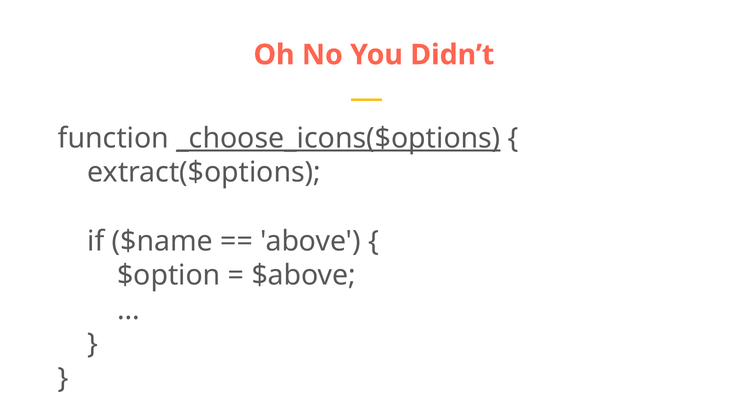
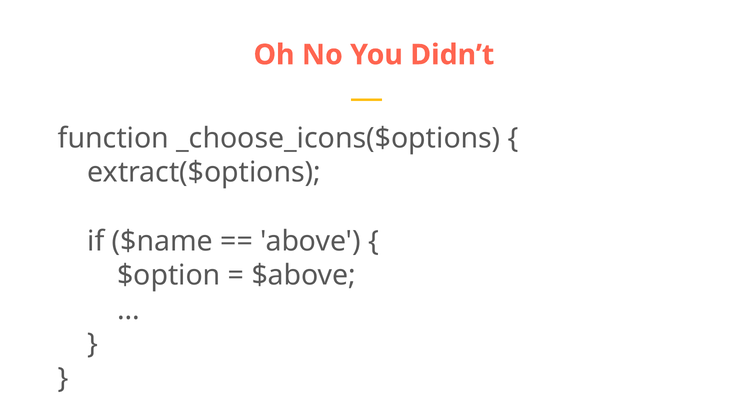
_choose_icons($options underline: present -> none (338, 138)
